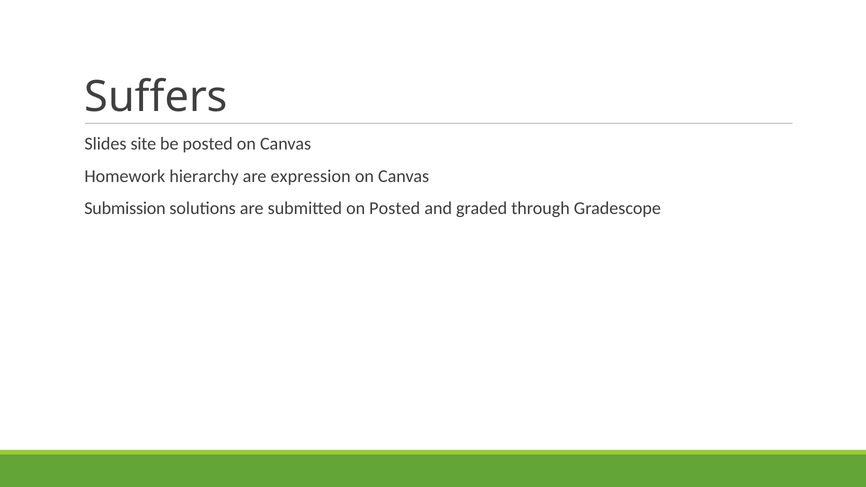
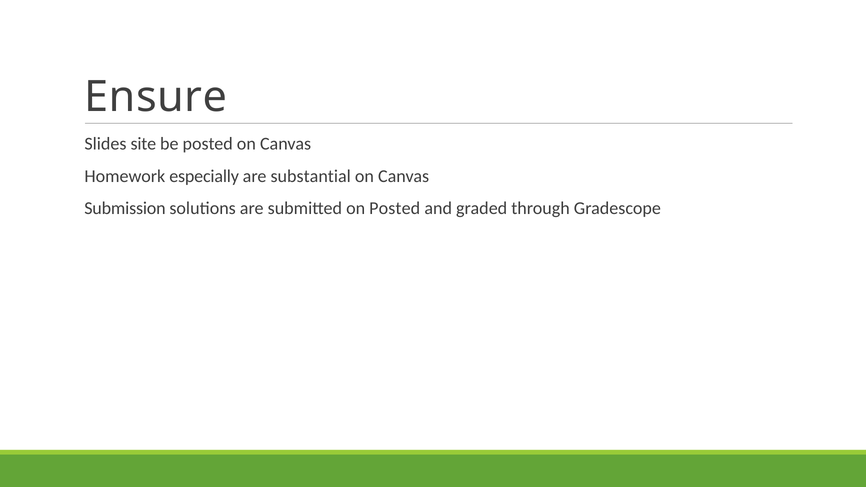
Suffers: Suffers -> Ensure (156, 97)
hierarchy: hierarchy -> especially (204, 176)
expression: expression -> substantial (311, 176)
